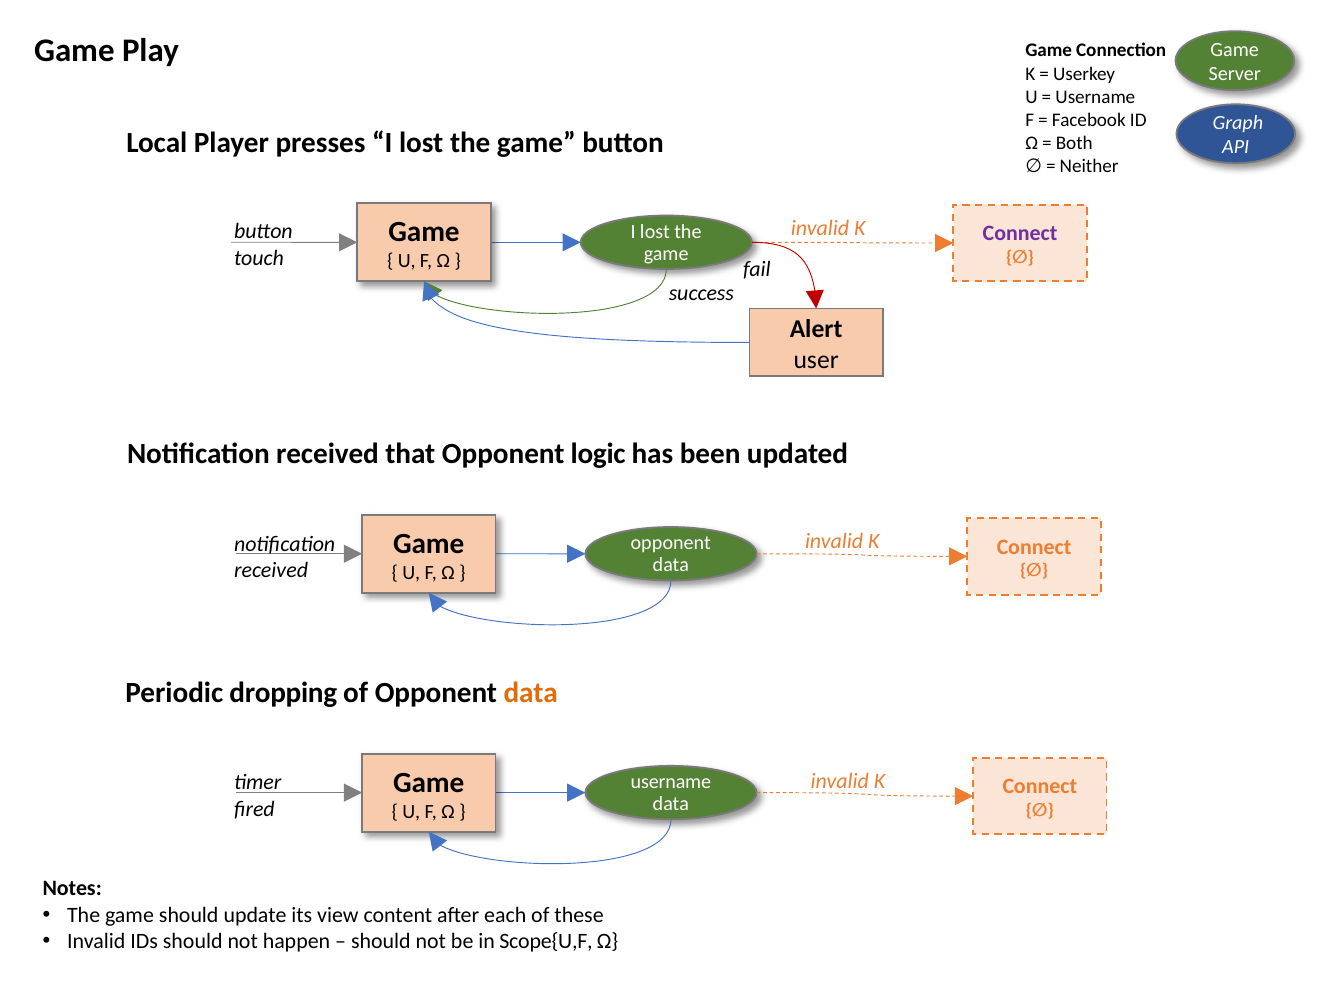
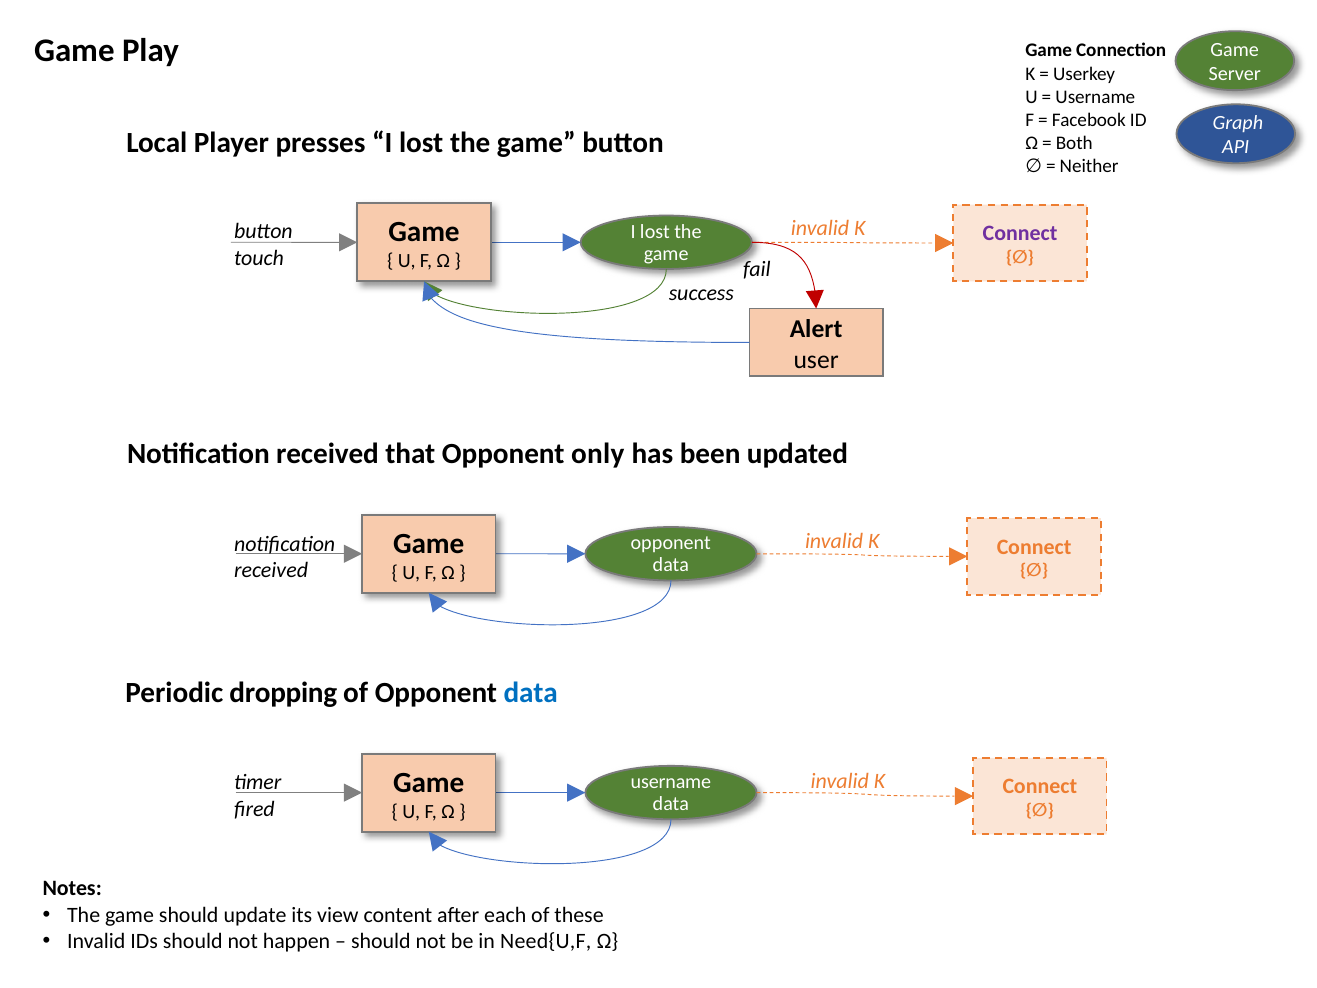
logic: logic -> only (598, 454)
data colour: orange -> blue (531, 693)
Scope{U,F: Scope{U,F -> Need{U,F (546, 941)
